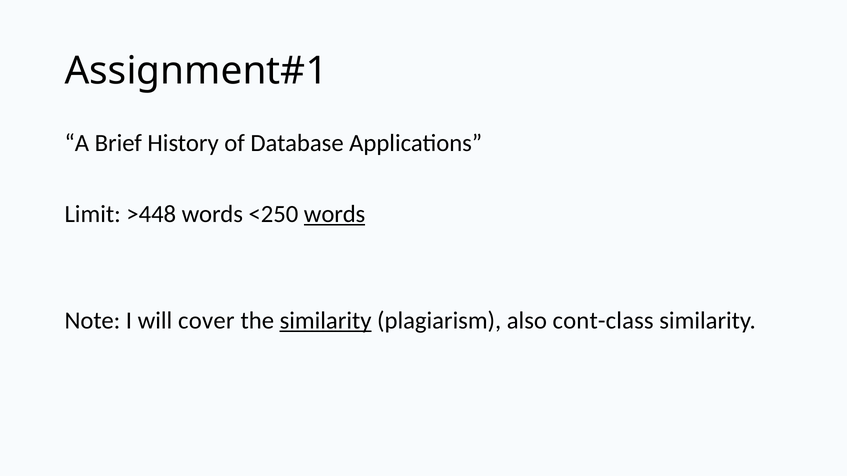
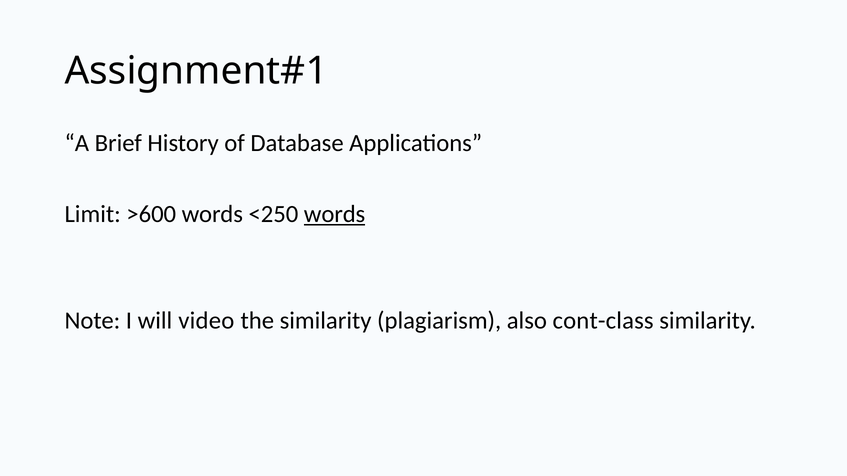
>448: >448 -> >600 (151, 214)
cover: cover -> video (206, 321)
similarity underline: present -> none (326, 321)
